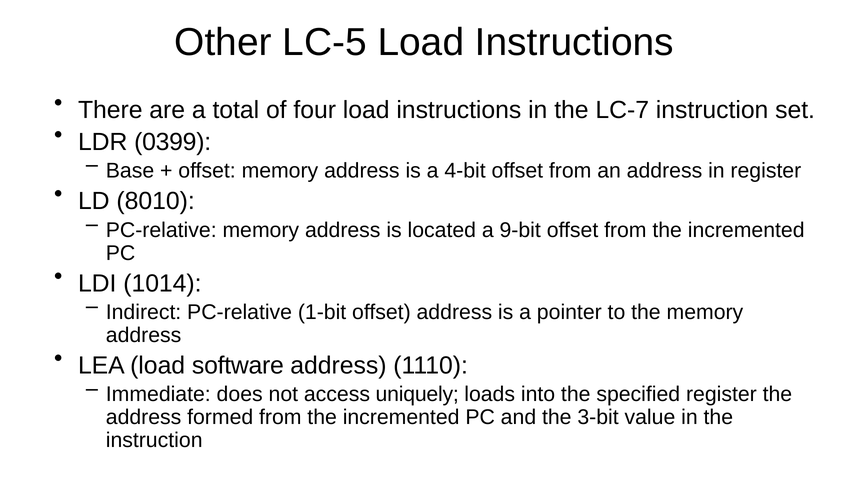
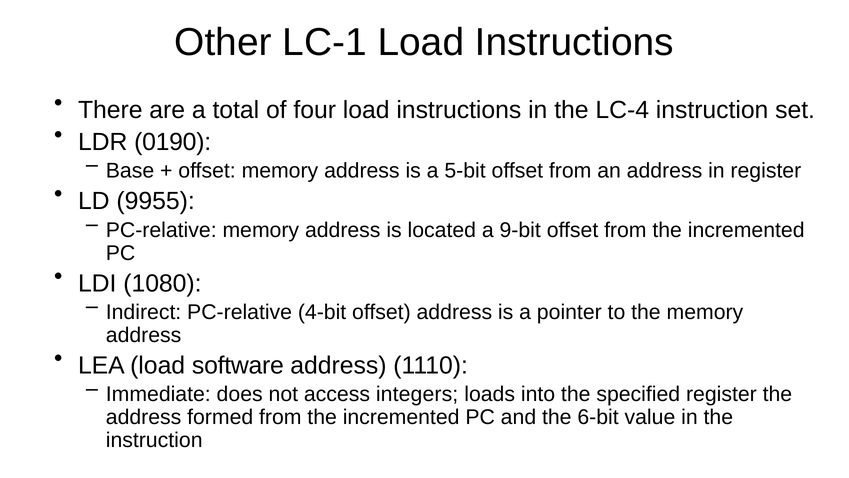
LC-5: LC-5 -> LC-1 (325, 43)
LC-7: LC-7 -> LC-4 (622, 110)
0399: 0399 -> 0190 (173, 142)
4-bit: 4-bit -> 5-bit (465, 171)
8010: 8010 -> 9955 (156, 201)
1014: 1014 -> 1080 (162, 283)
1-bit: 1-bit -> 4-bit (322, 312)
uniquely: uniquely -> integers (417, 394)
3-bit: 3-bit -> 6-bit (598, 417)
